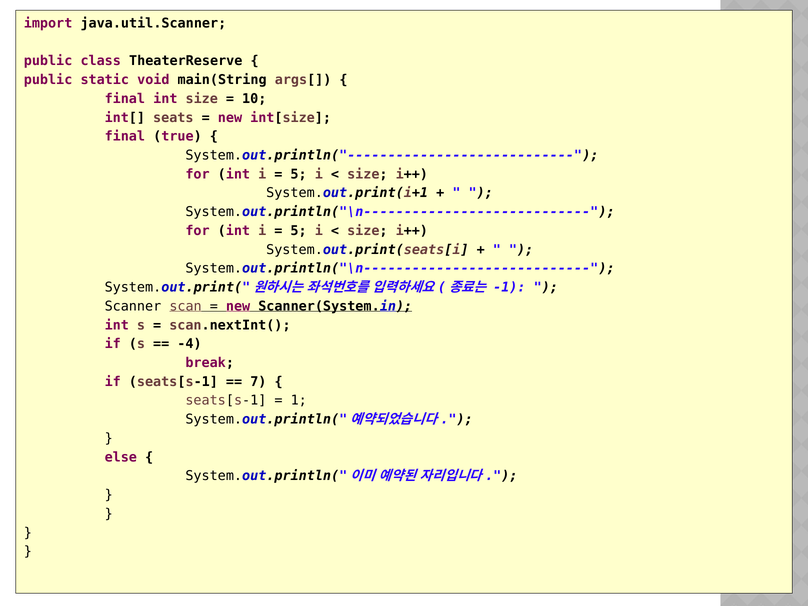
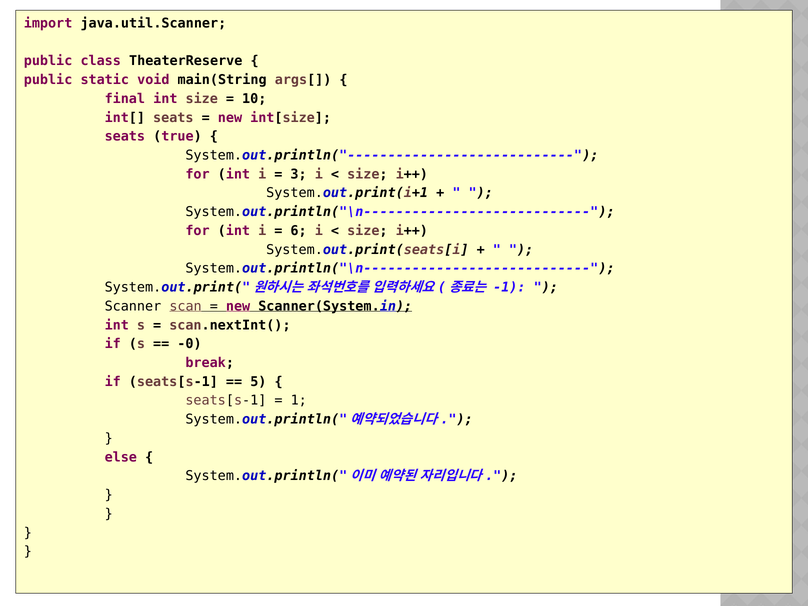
final: final -> seats (125, 136)
5: 5 -> 3 (299, 174)
5: 5 -> 6 (299, 231)
-4: -4 -> -0 (189, 344)
7: 7 -> 5 (258, 382)
